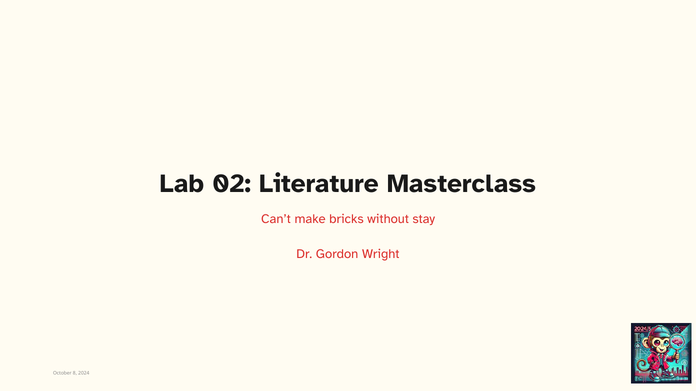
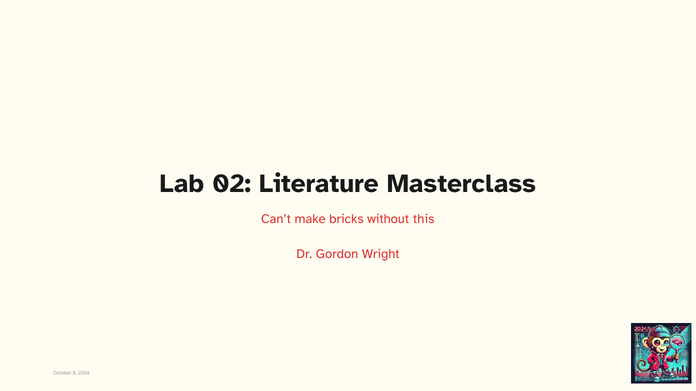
stay: stay -> this (424, 219)
